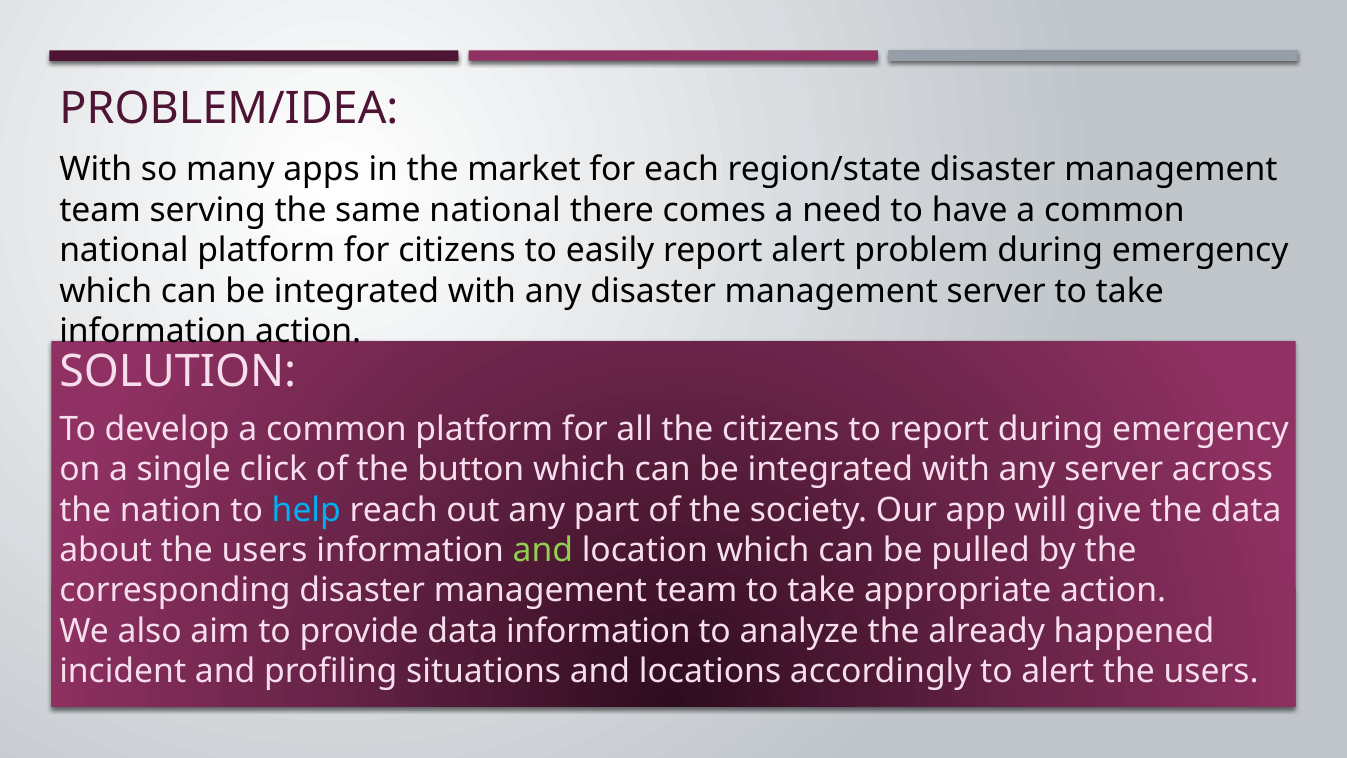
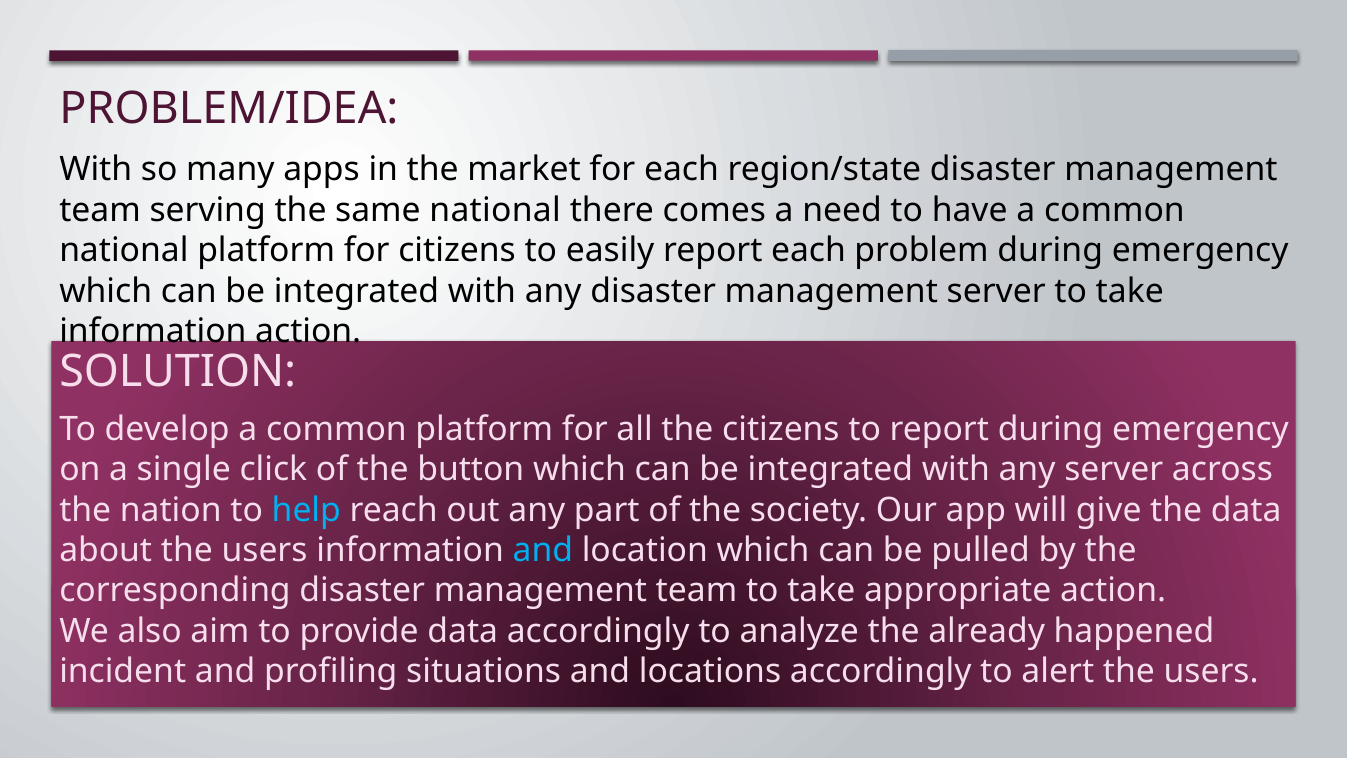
report alert: alert -> each (808, 251)
and colour: light green -> light blue (543, 550)
data information: information -> accordingly (598, 631)
